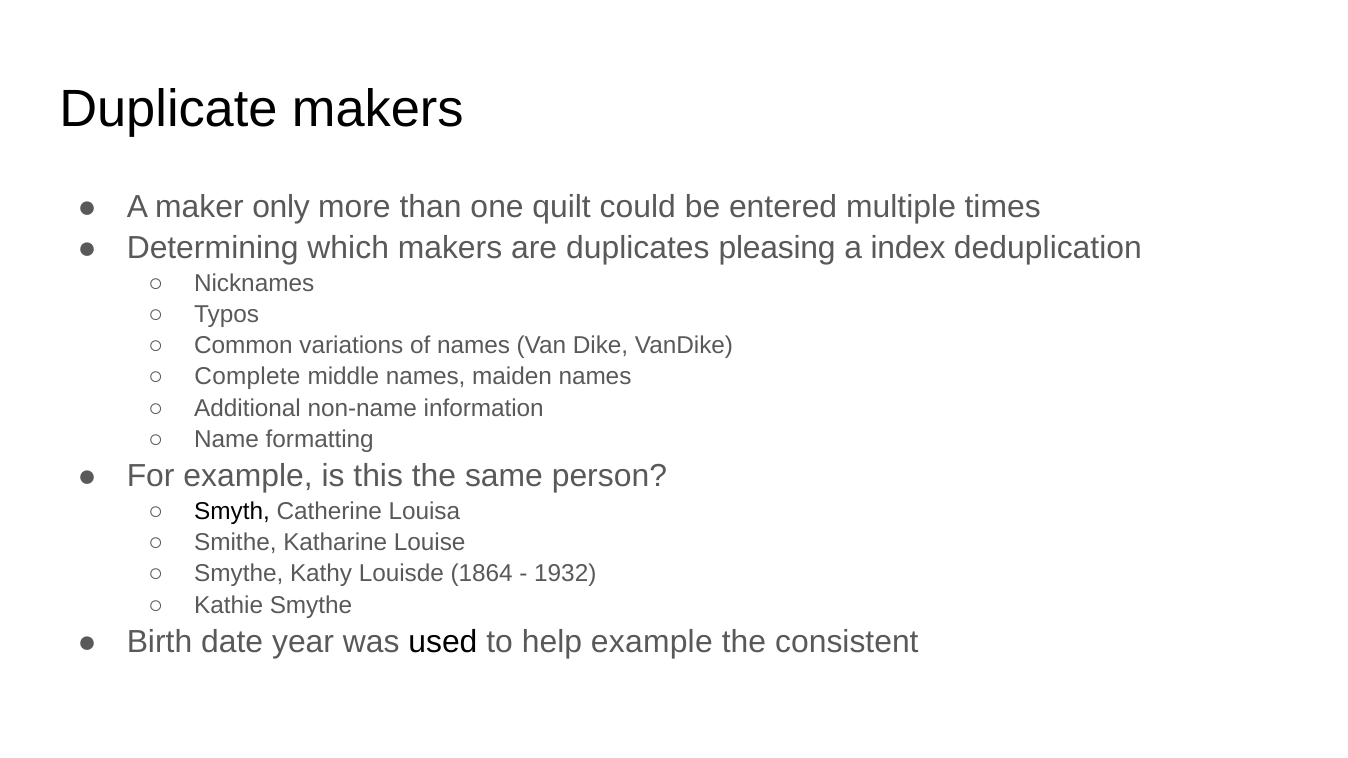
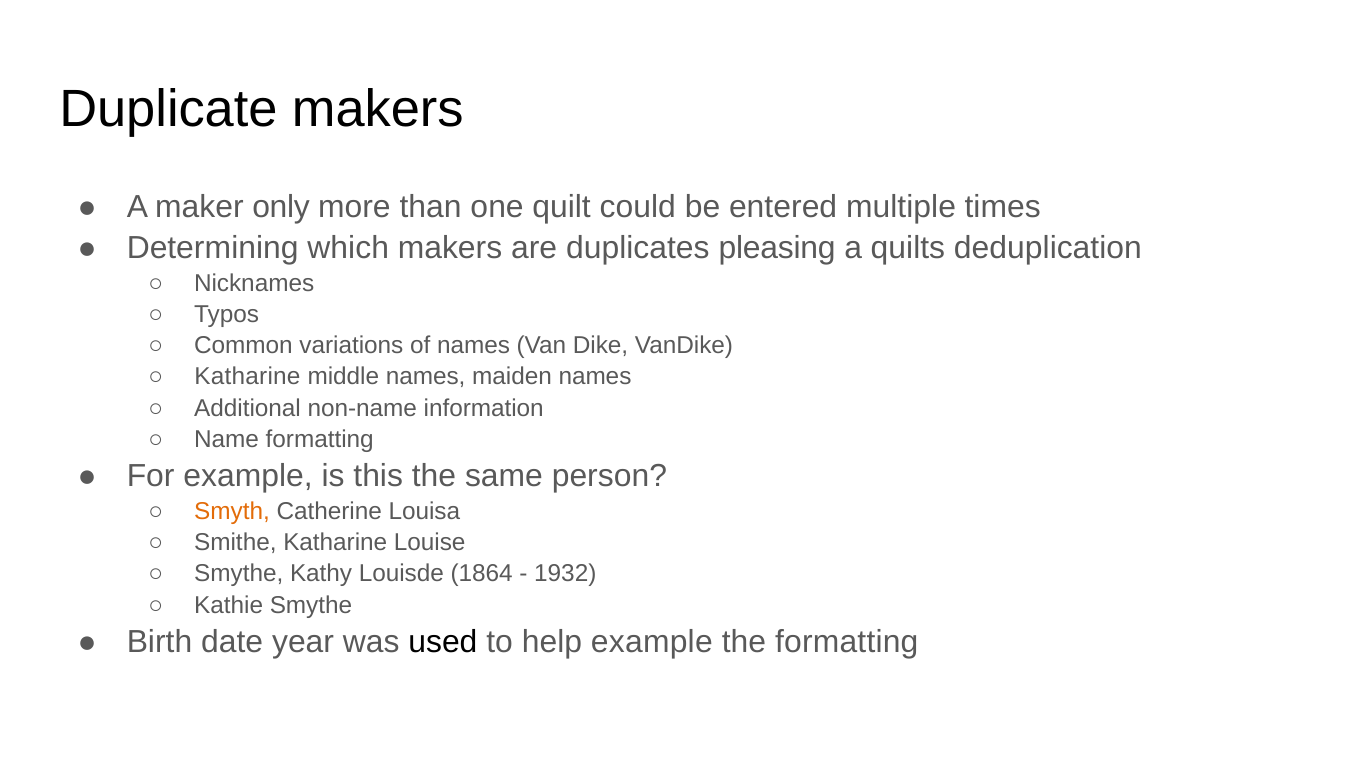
index: index -> quilts (908, 248)
Complete: Complete -> Katharine (247, 377)
Smyth colour: black -> orange (232, 512)
the consistent: consistent -> formatting (847, 642)
